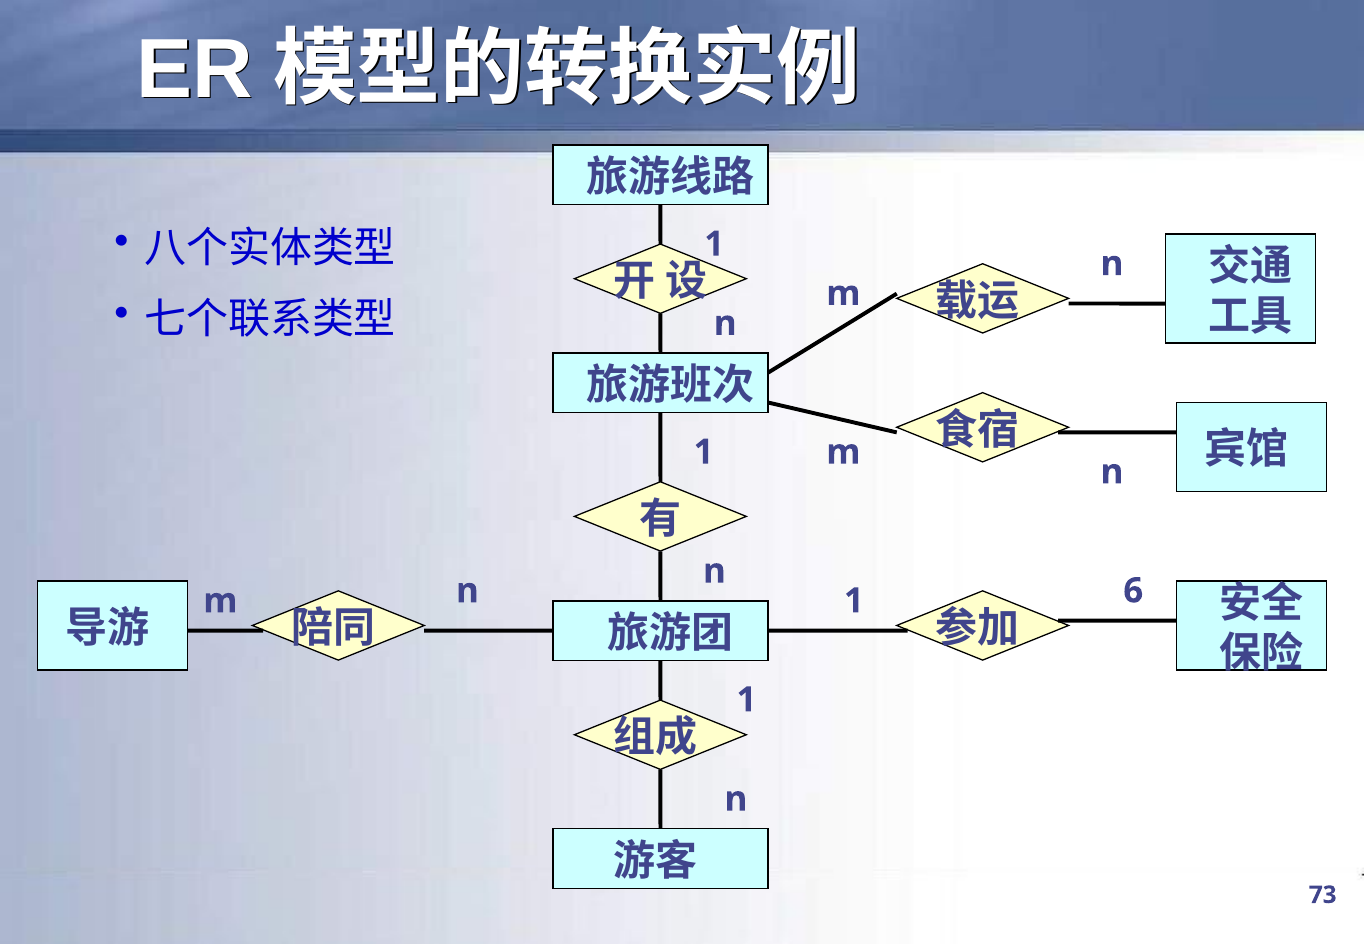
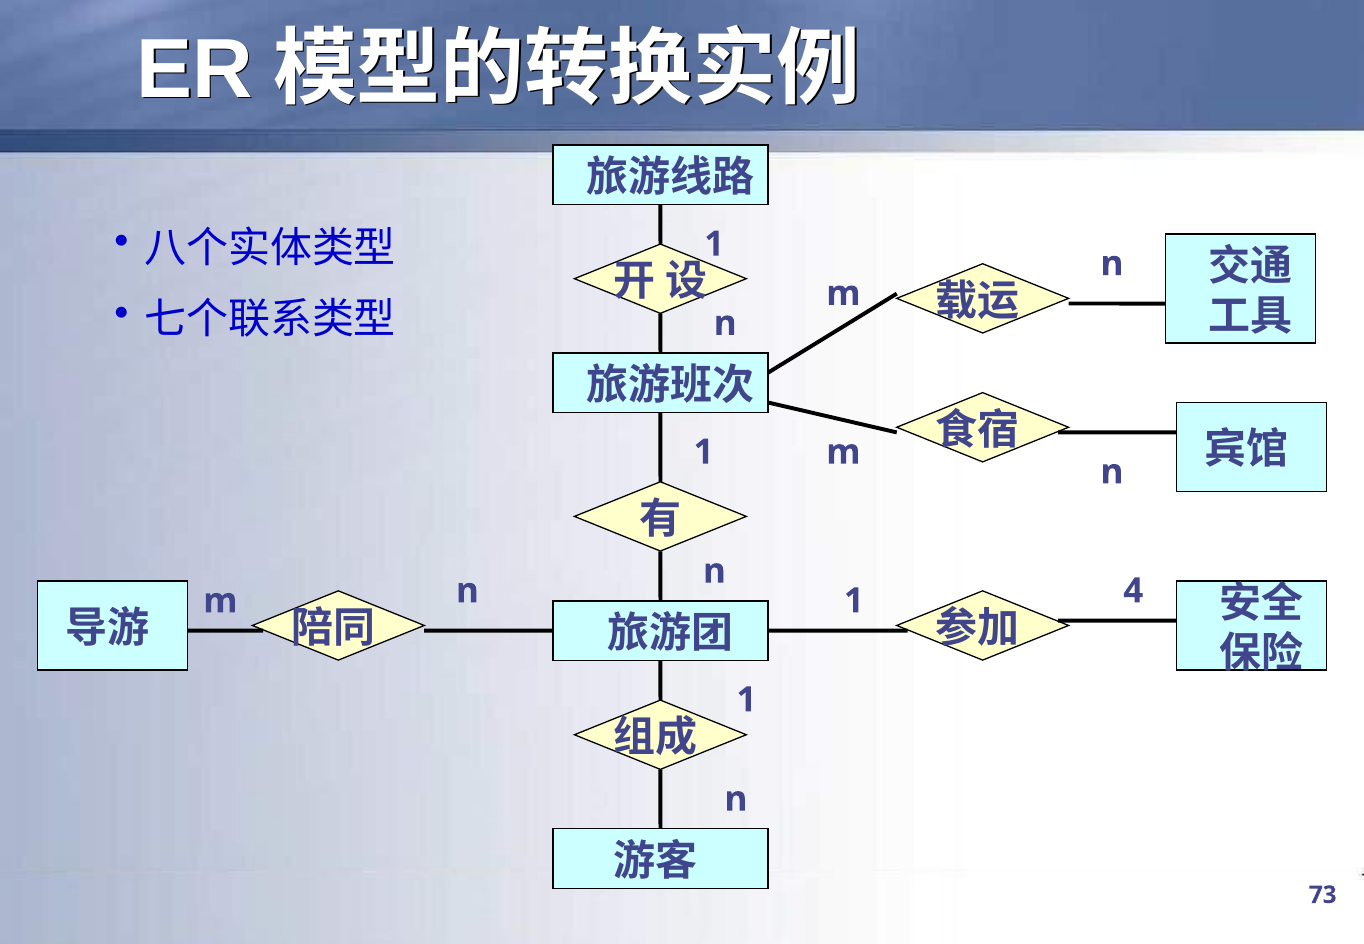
6: 6 -> 4 (1133, 591)
